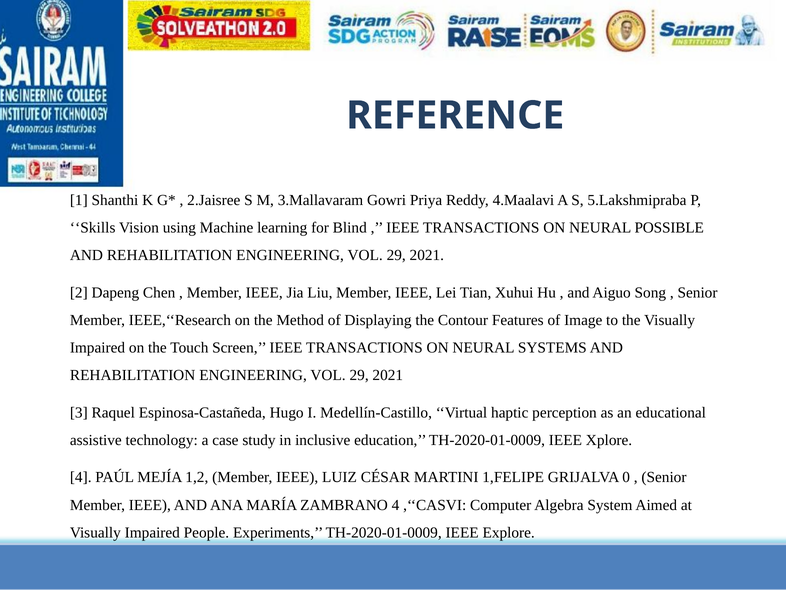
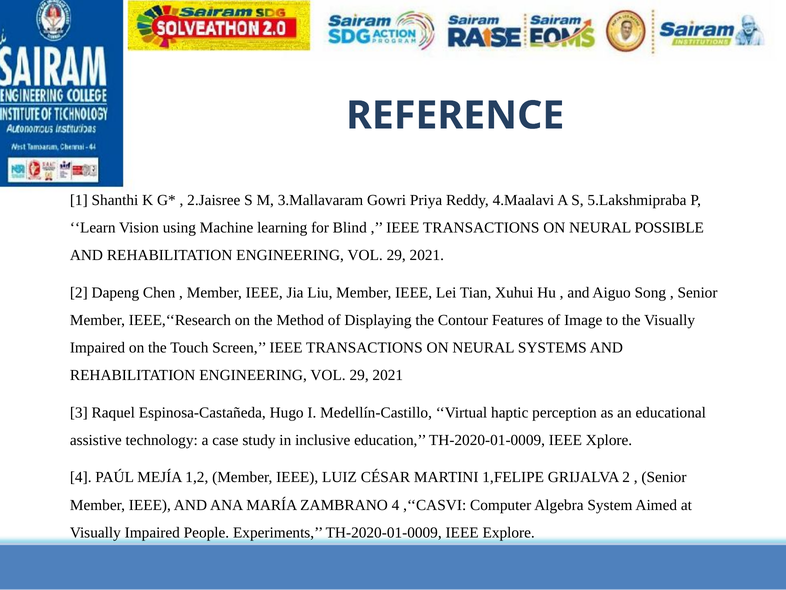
Skills: Skills -> Learn (93, 228)
GRIJALVA 0: 0 -> 2 (626, 477)
